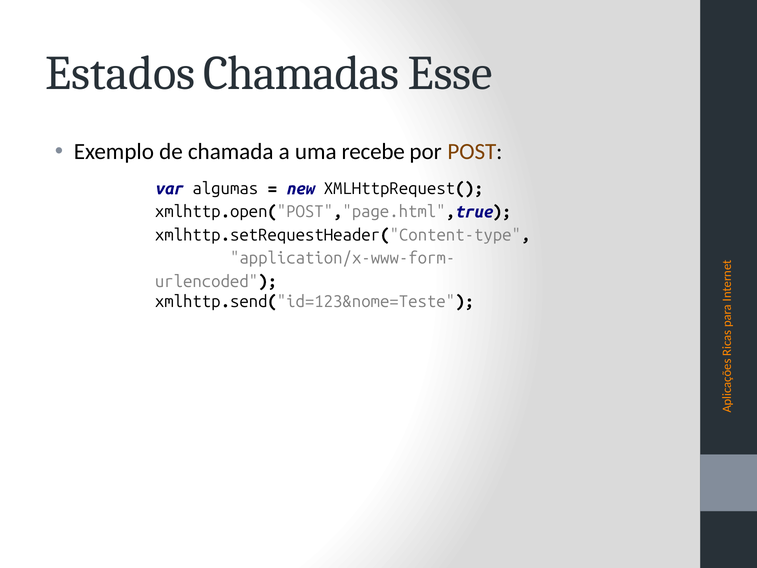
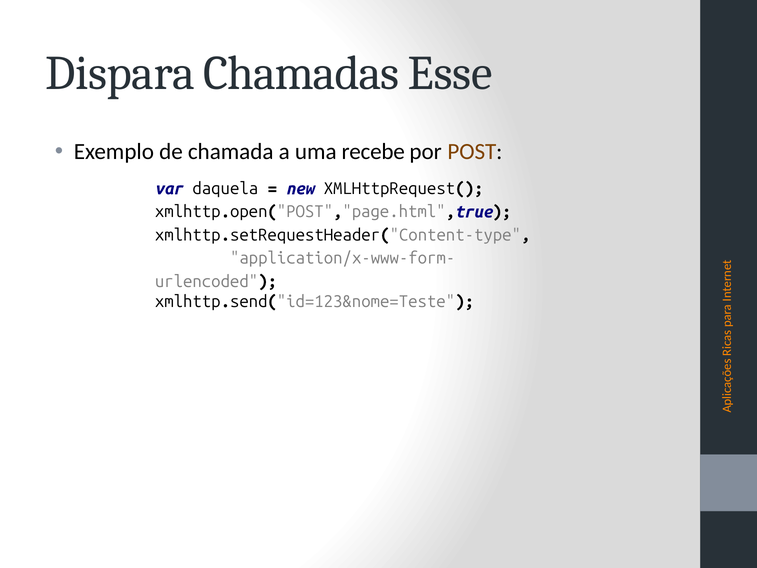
Estados: Estados -> Dispara (120, 73)
algumas: algumas -> daquela (225, 189)
